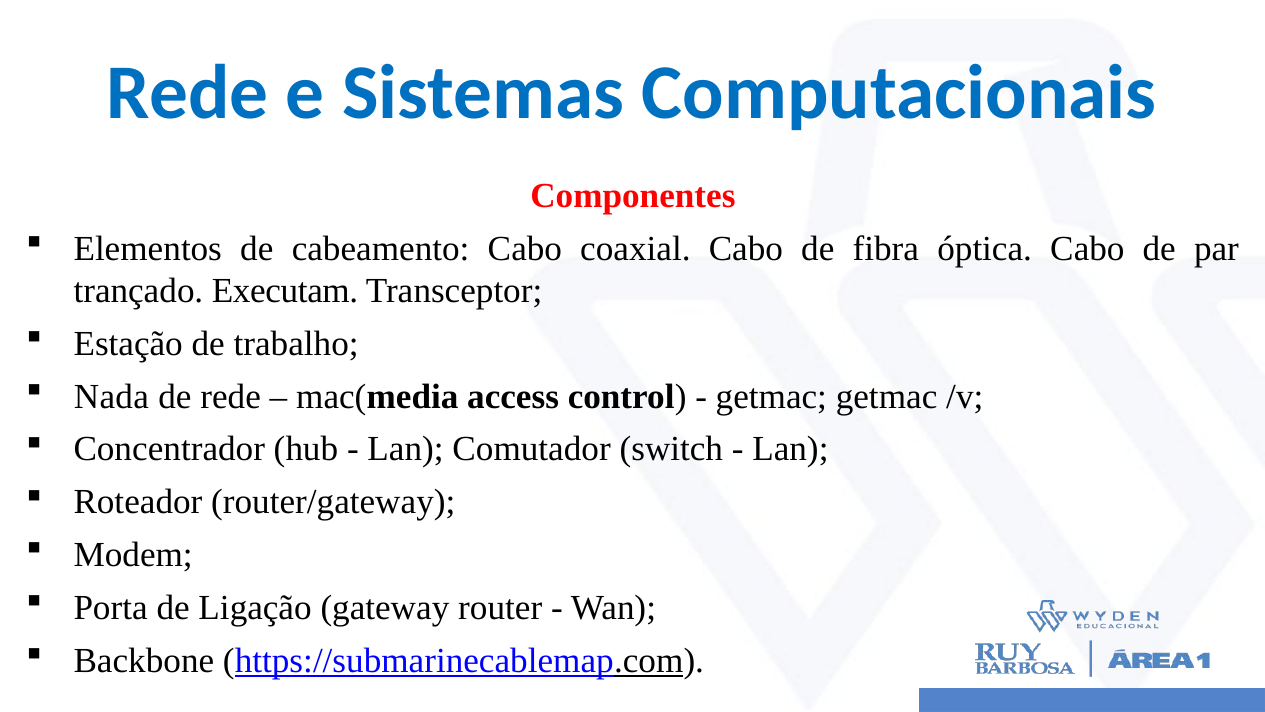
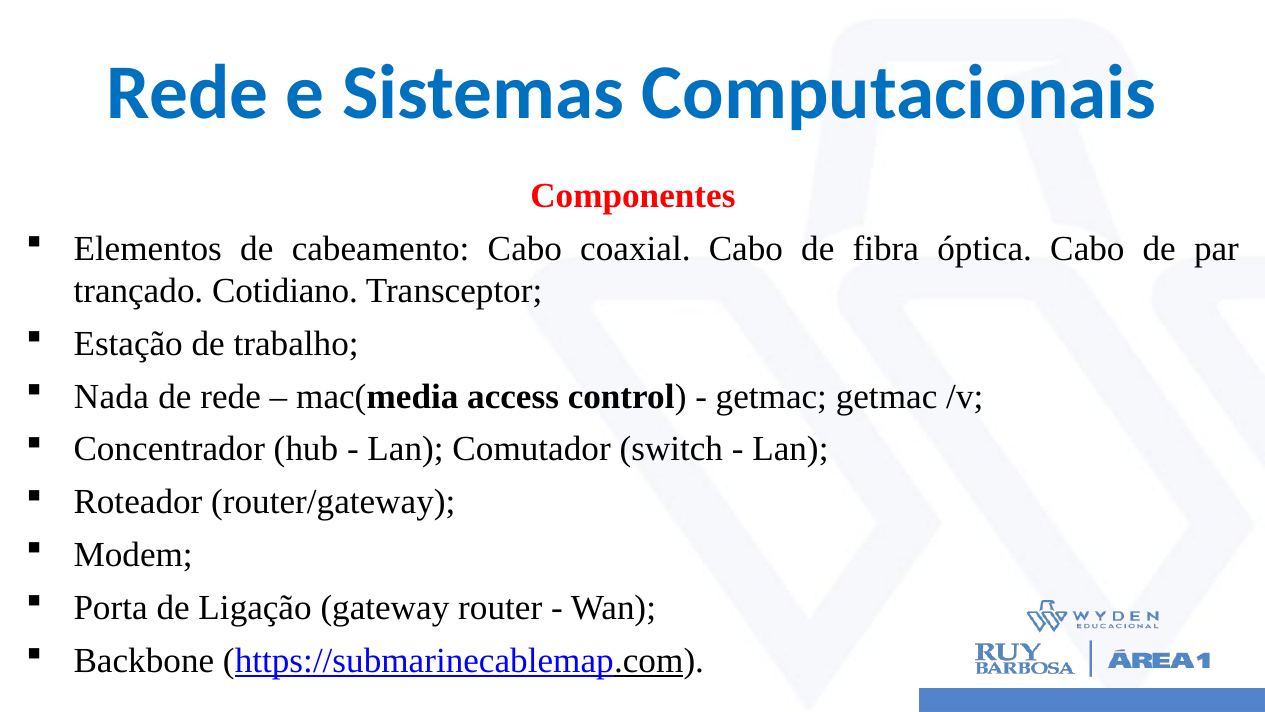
Executam: Executam -> Cotidiano (285, 291)
